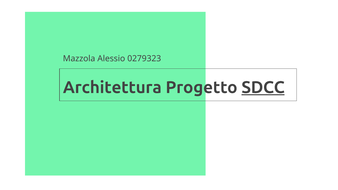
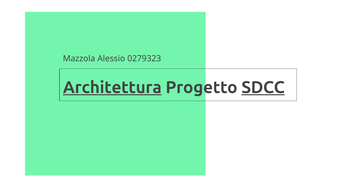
Architettura underline: none -> present (112, 87)
